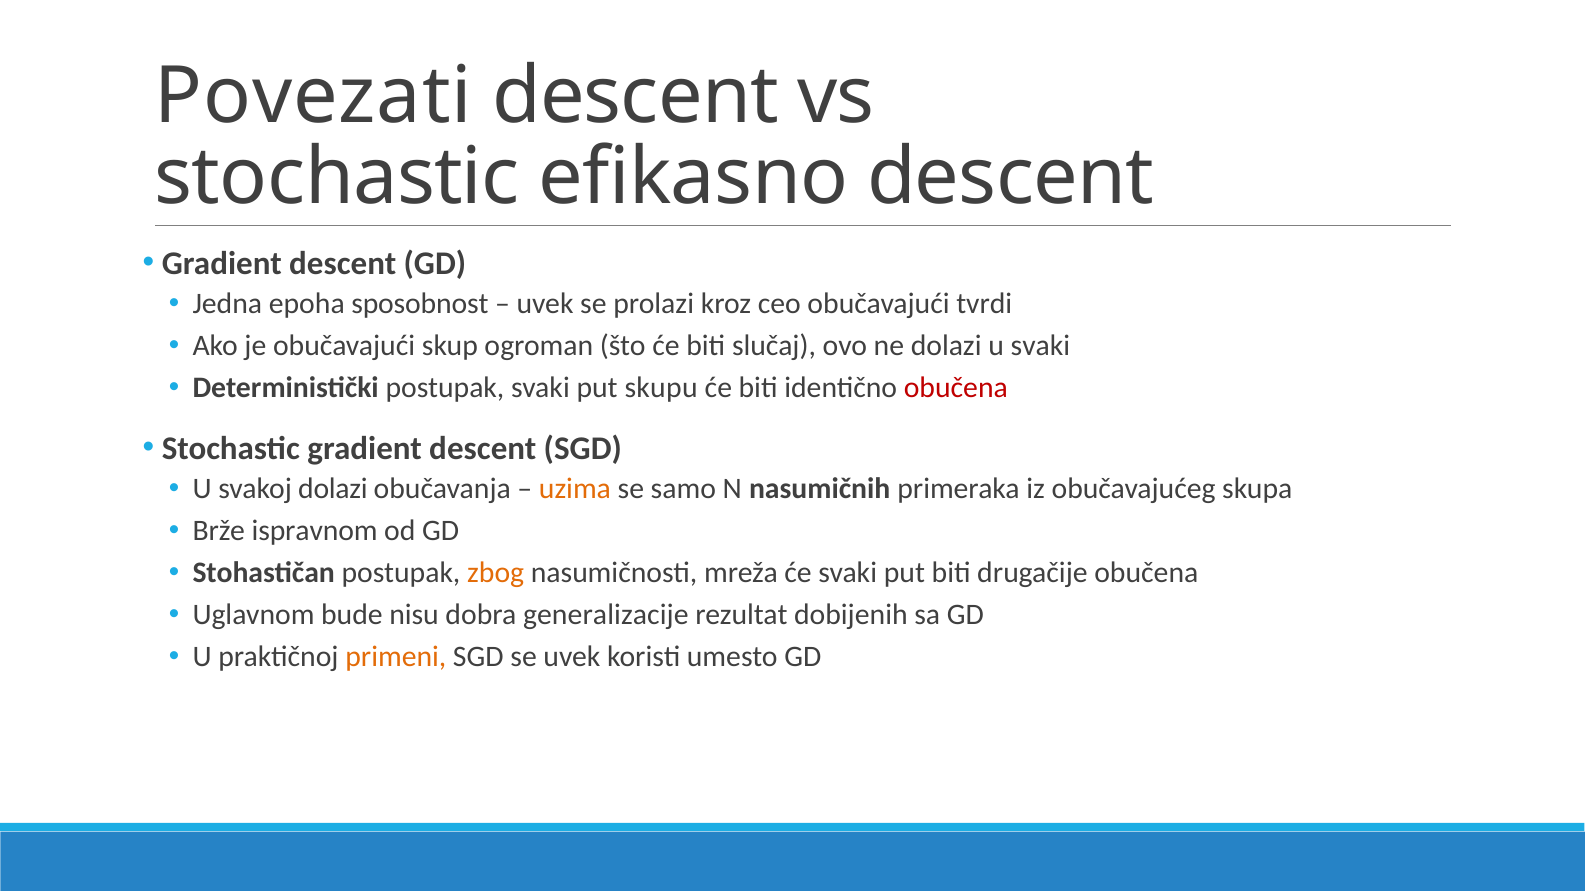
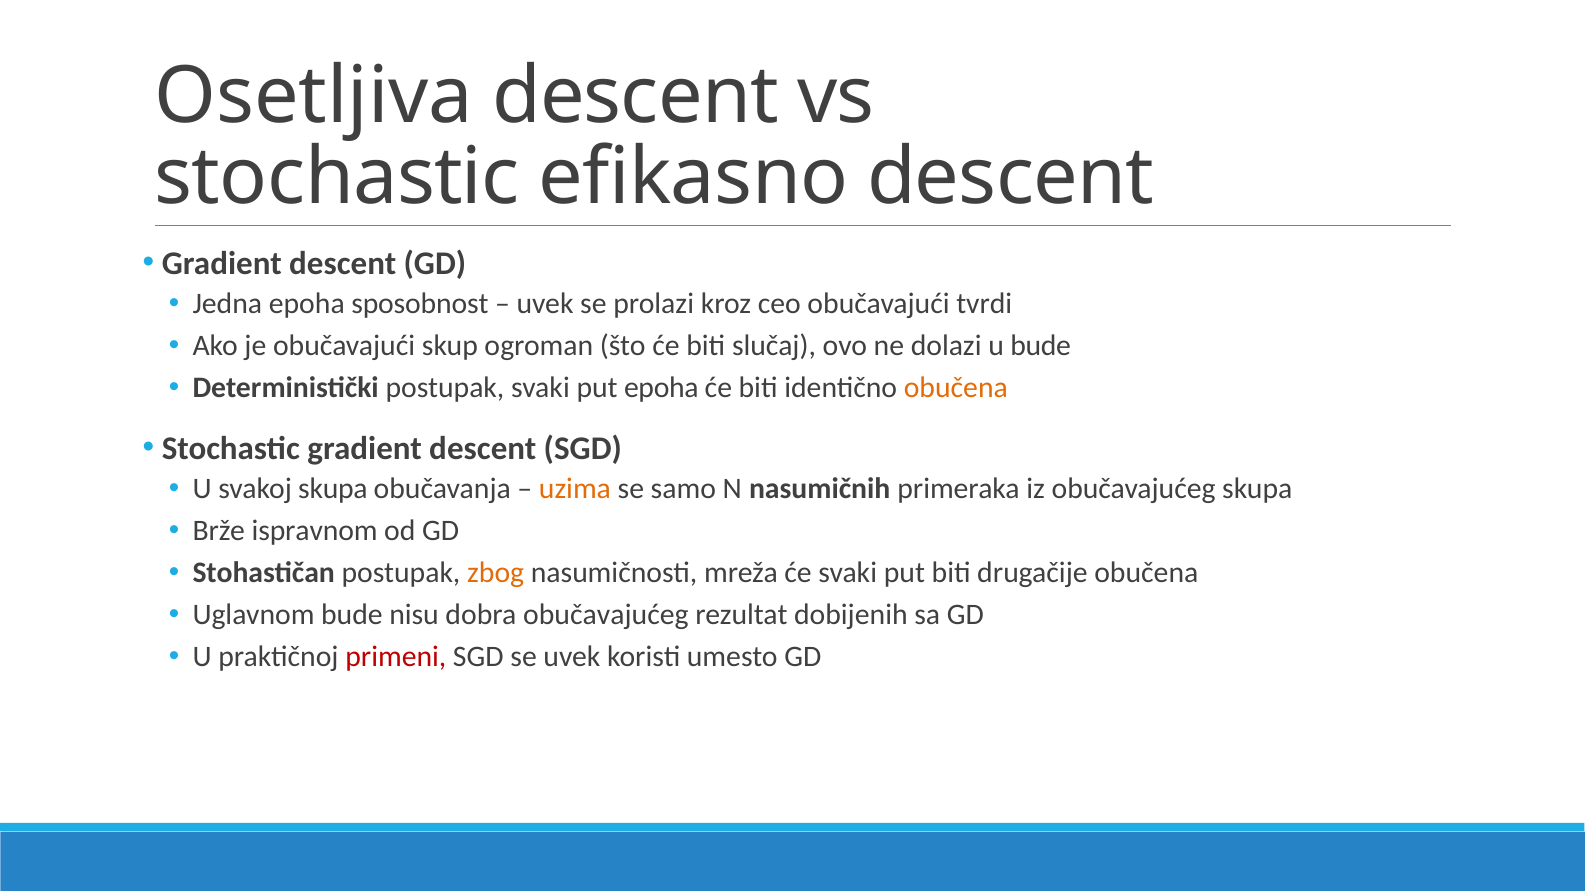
Povezati: Povezati -> Osetljiva (314, 97)
u svaki: svaki -> bude (1041, 346)
put skupu: skupu -> epoha (661, 388)
obučena colour: red -> orange (956, 388)
svakoj dolazi: dolazi -> skupa (333, 489)
dobra generalizacije: generalizacije -> obučavajućeg (606, 615)
primeni colour: orange -> red (396, 657)
